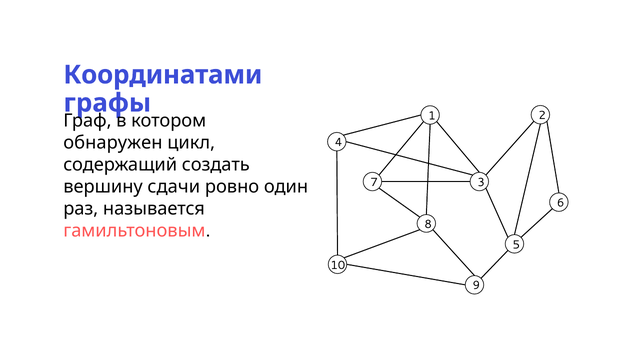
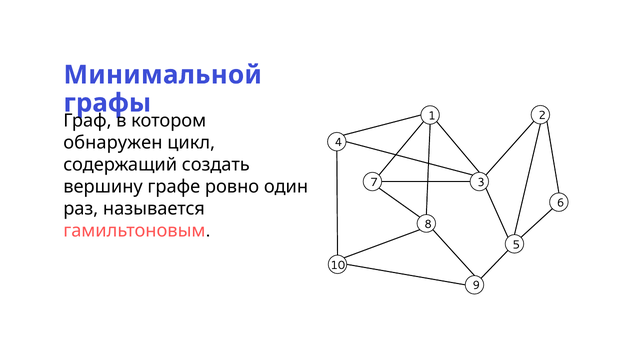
Координатами: Координатами -> Минимальной (163, 75)
сдачи: сдачи -> графе (174, 187)
